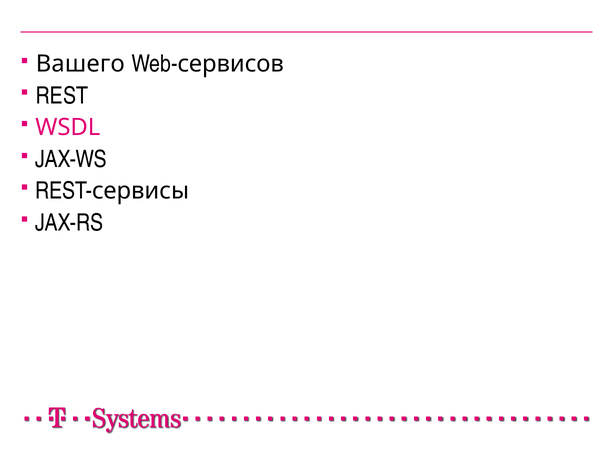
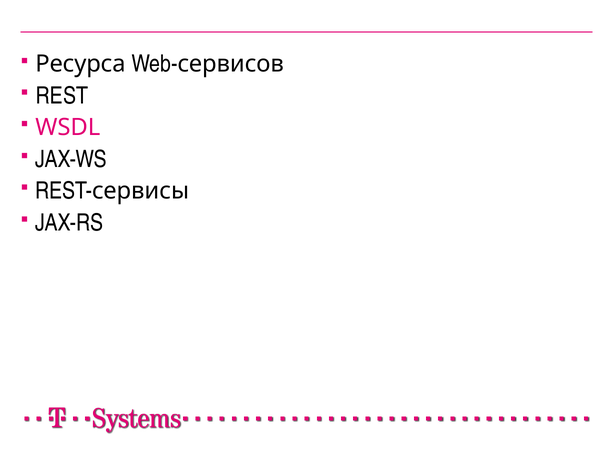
Вашего: Вашего -> Ресурса (80, 64)
